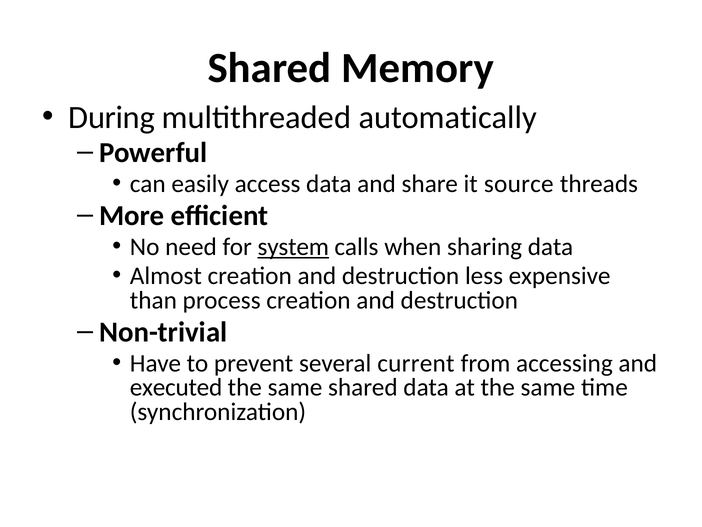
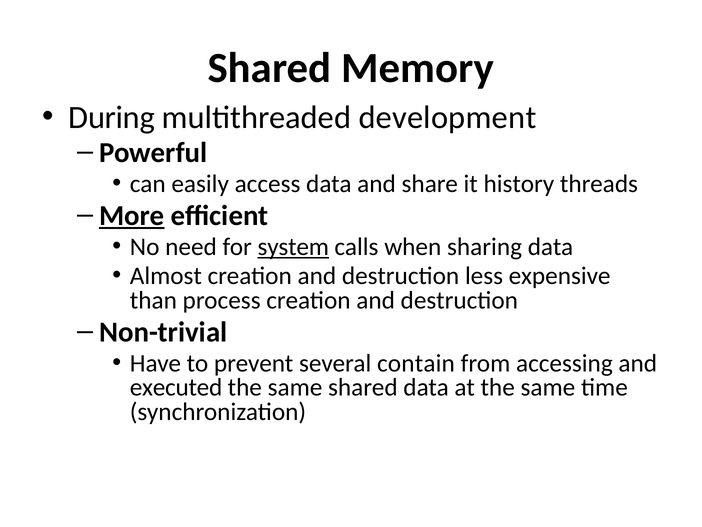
automatically: automatically -> development (447, 117)
source: source -> history (519, 184)
More underline: none -> present (132, 215)
current: current -> contain (416, 363)
